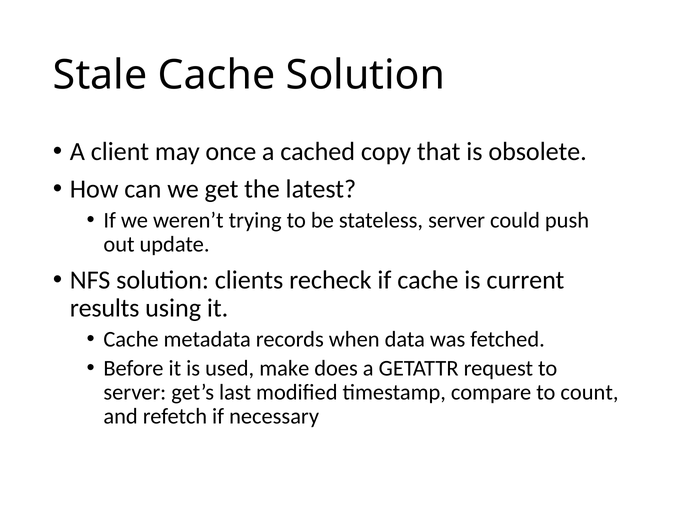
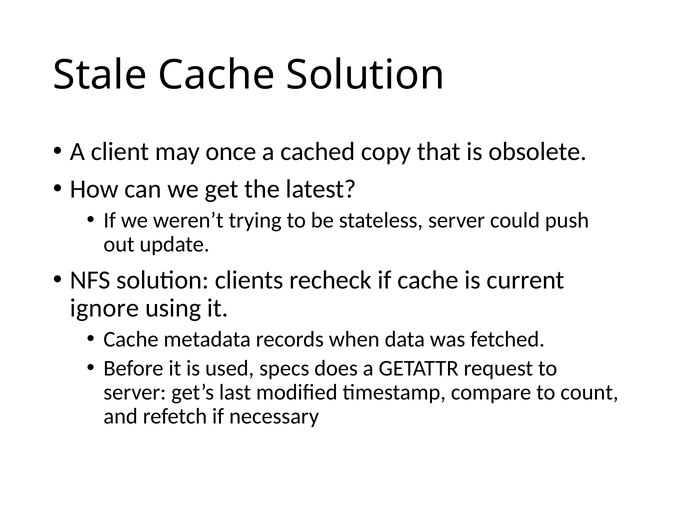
results: results -> ignore (104, 308)
make: make -> specs (284, 368)
